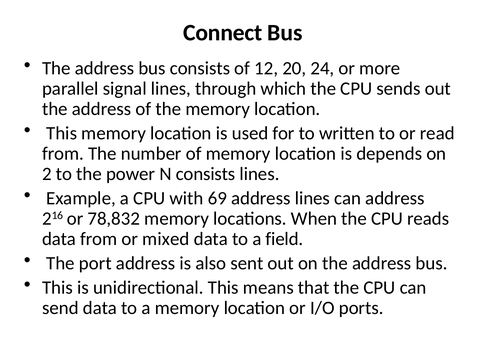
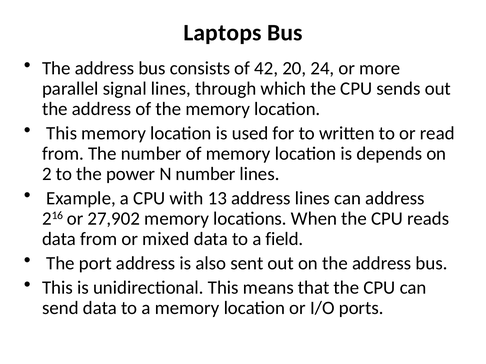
Connect: Connect -> Laptops (222, 33)
12: 12 -> 42 (266, 68)
N consists: consists -> number (206, 174)
69: 69 -> 13 (217, 199)
78,832: 78,832 -> 27,902 (114, 219)
